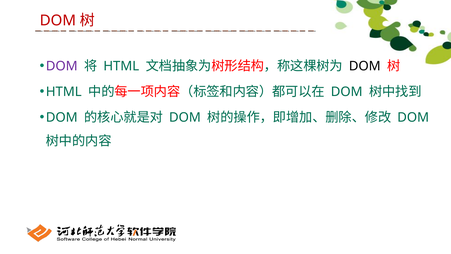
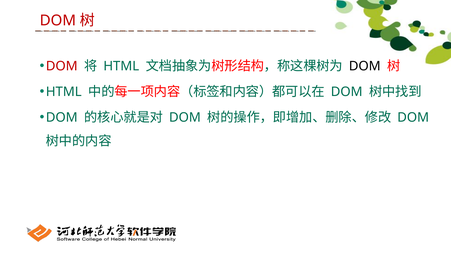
DOM colour: purple -> red (62, 66)
